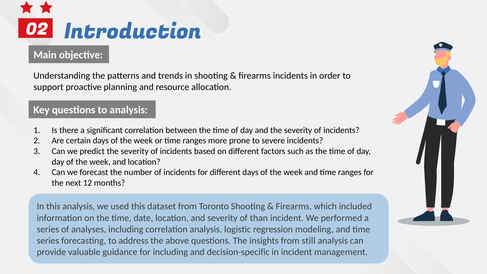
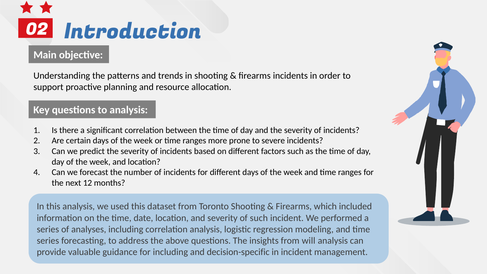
of than: than -> such (259, 218)
still: still -> will (309, 241)
